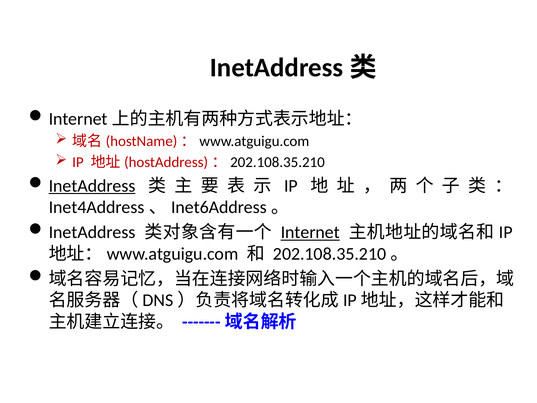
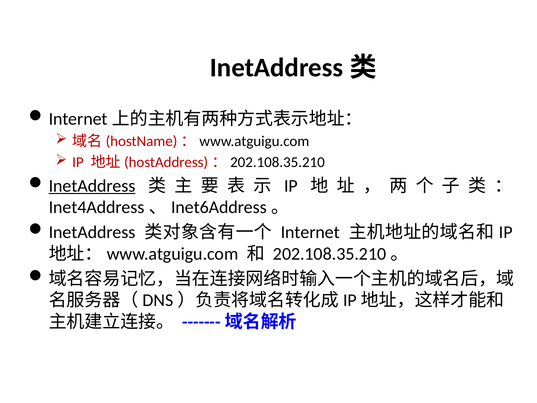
Internet underline: present -> none (310, 232)
